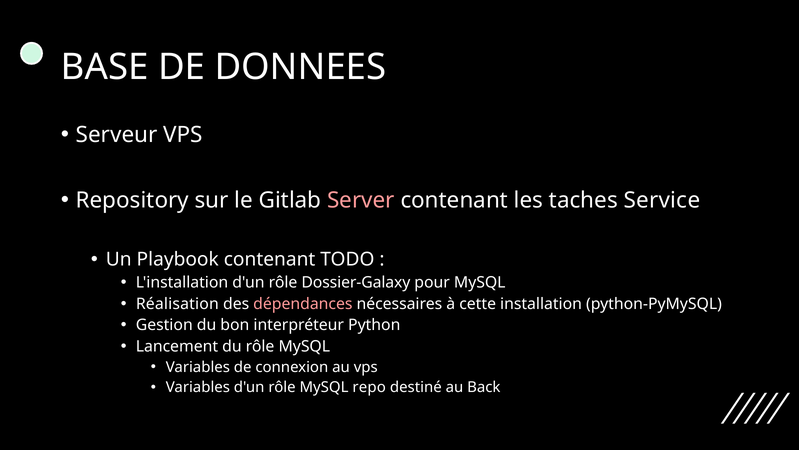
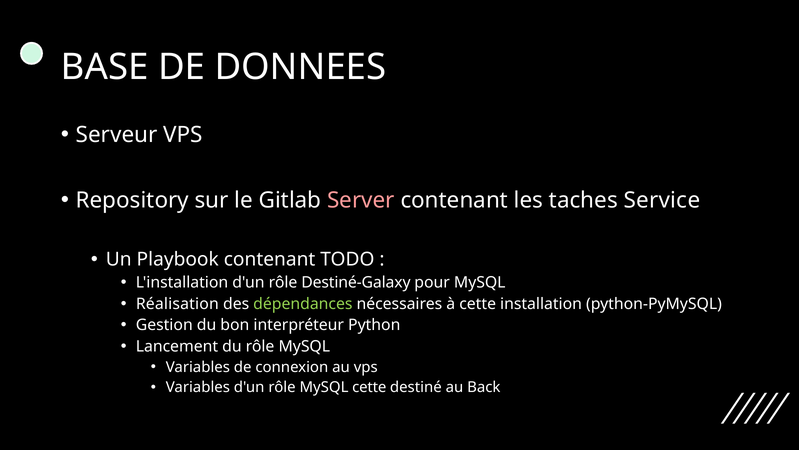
Dossier-Galaxy: Dossier-Galaxy -> Destiné-Galaxy (356, 282)
dépendances colour: pink -> light green (303, 303)
MySQL repo: repo -> cette (369, 387)
